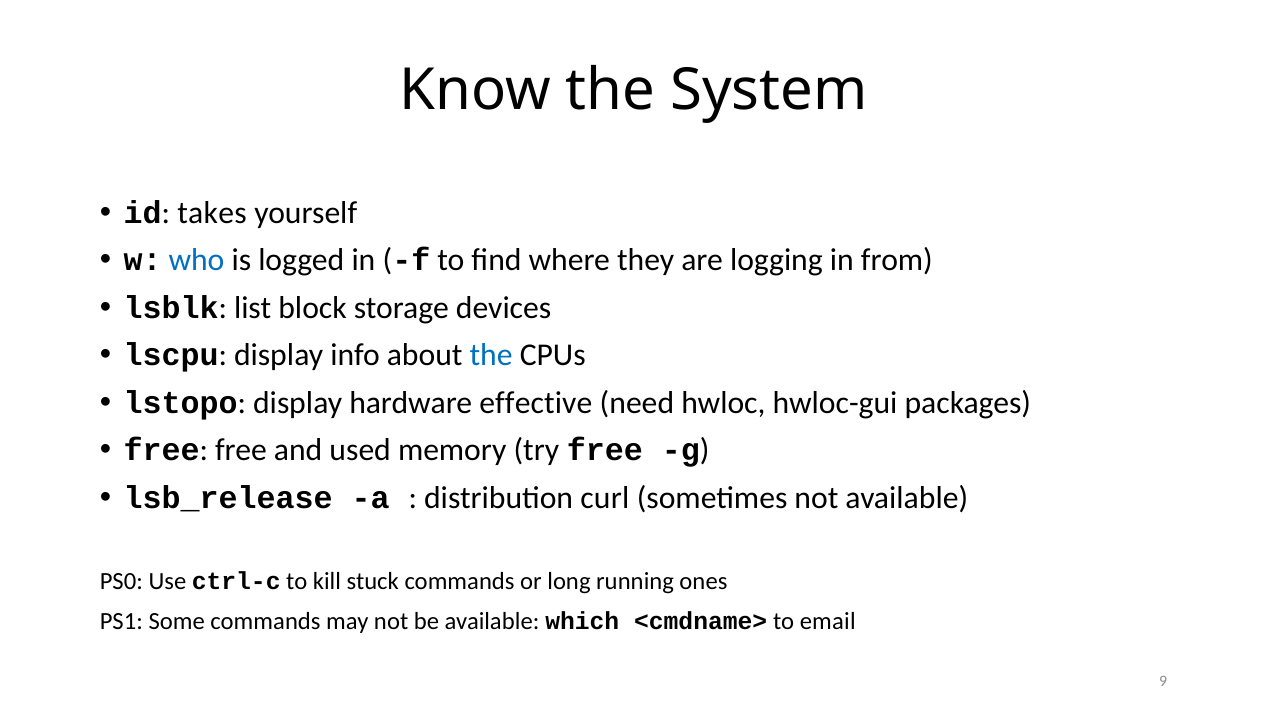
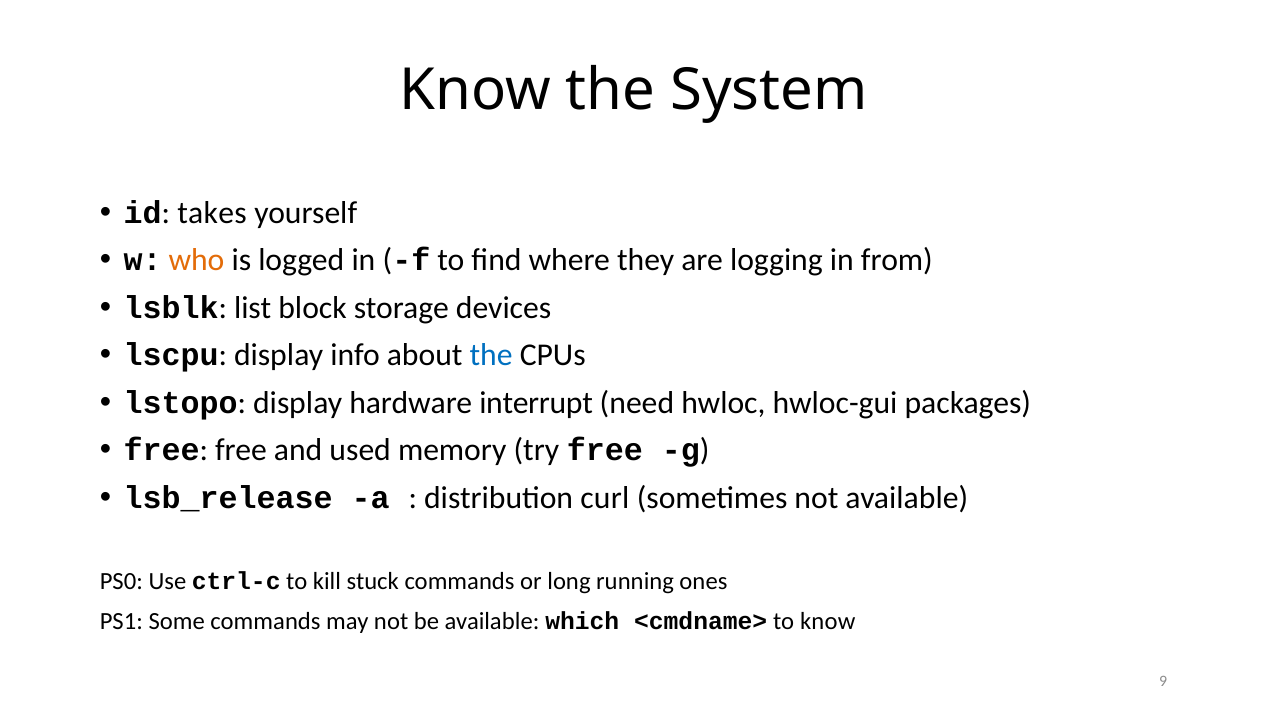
who colour: blue -> orange (196, 260)
effective: effective -> interrupt (536, 403)
to email: email -> know (828, 621)
